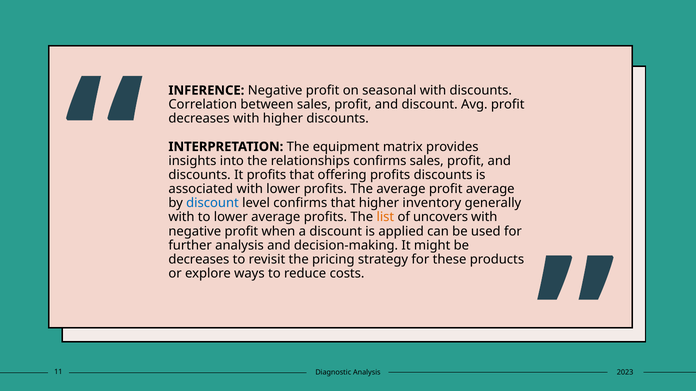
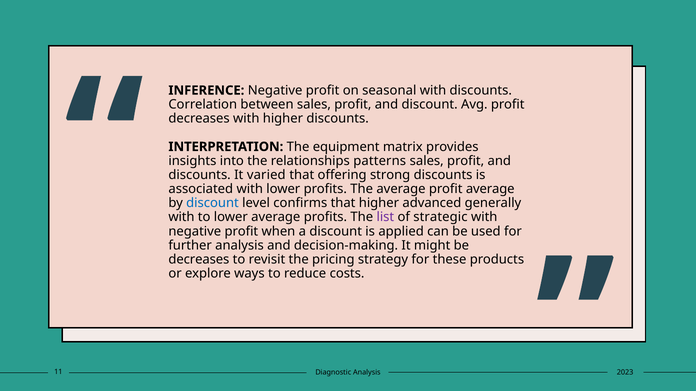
relationships confirms: confirms -> patterns (380, 161)
It profits: profits -> varied (266, 175)
offering profits: profits -> strong (390, 175)
inventory: inventory -> advanced (432, 203)
list colour: orange -> purple (385, 217)
uncovers: uncovers -> strategic (440, 217)
